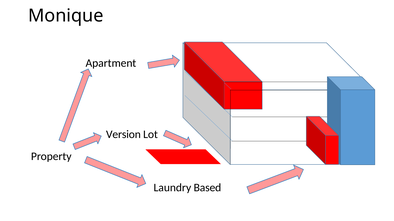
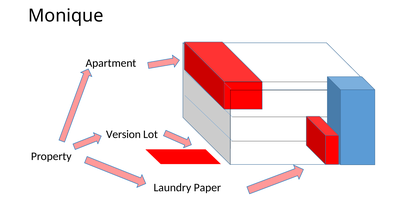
Based: Based -> Paper (207, 188)
